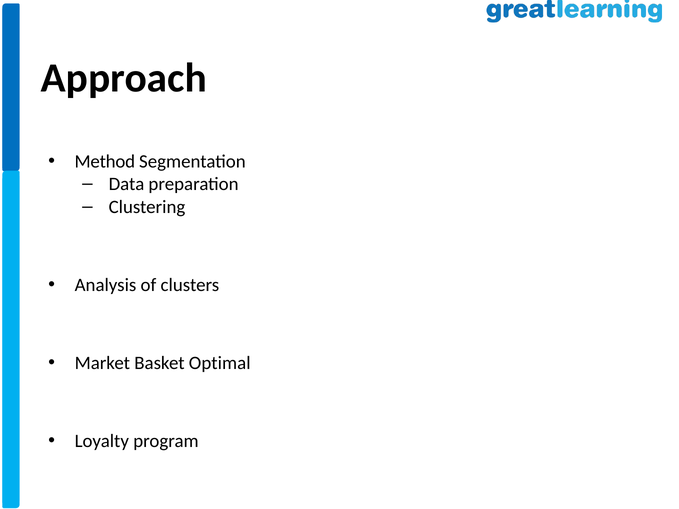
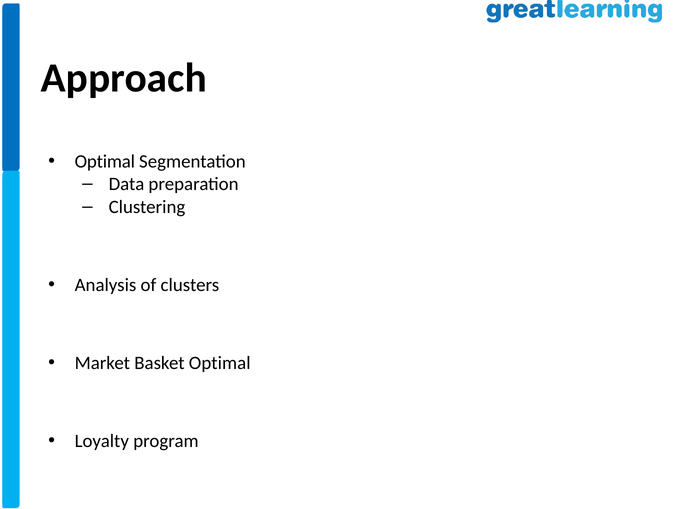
Method: Method -> Optimal (105, 162)
